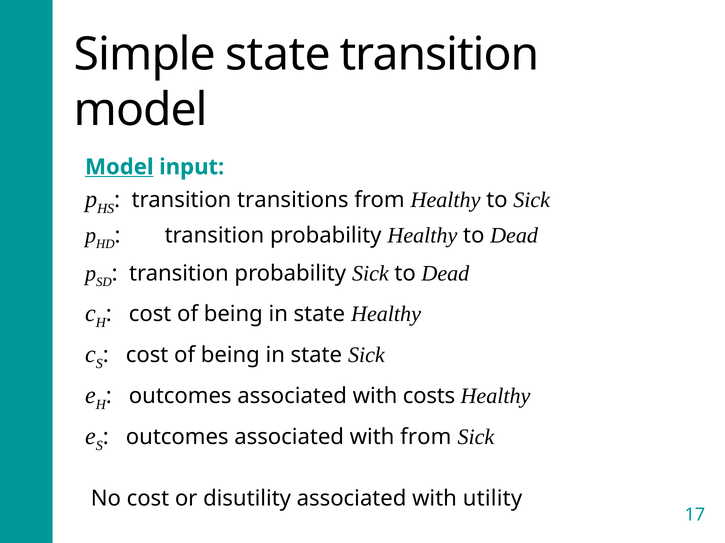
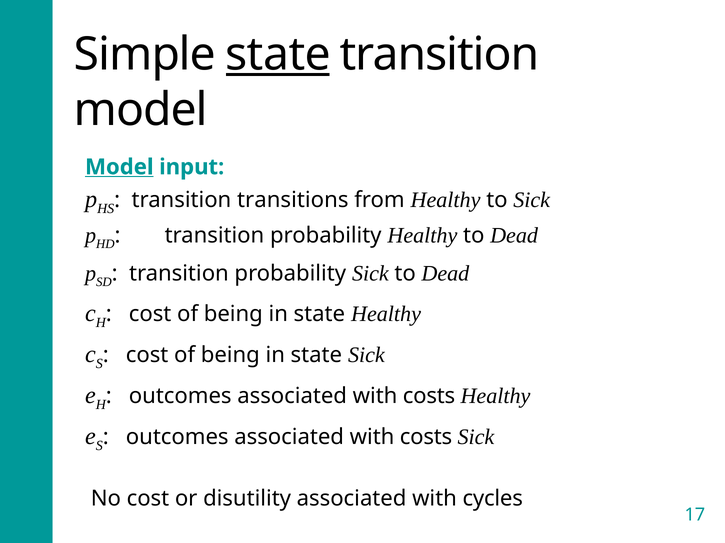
state underline: none -> present (278, 55)
from: from -> costs (426, 437)
utility: utility -> cycles (493, 499)
